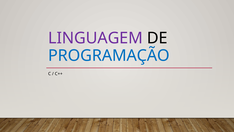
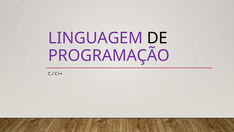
PROGRAMAÇÃO colour: blue -> purple (109, 55)
